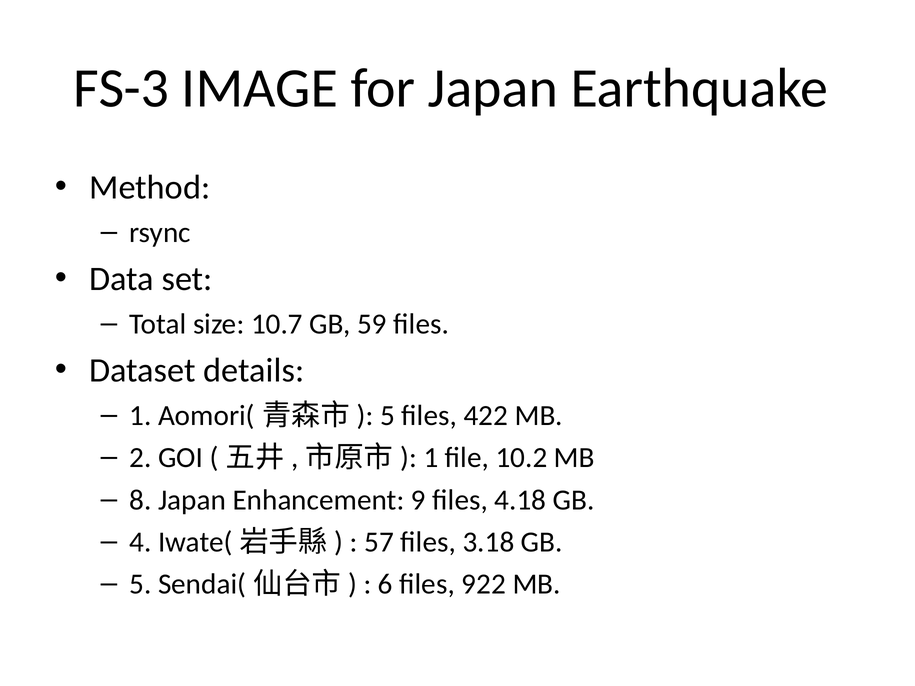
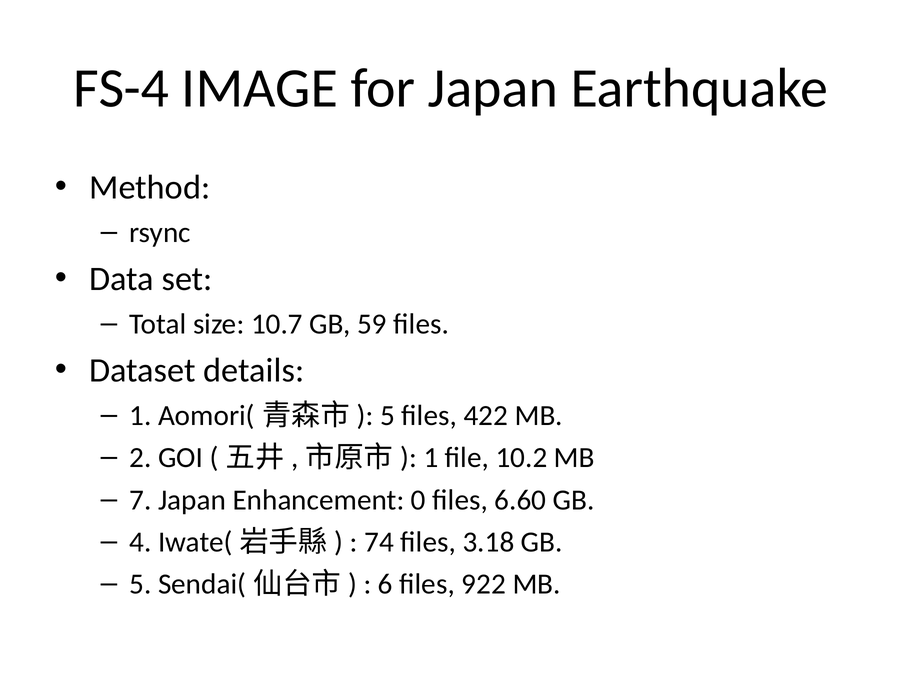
FS-3: FS-3 -> FS-4 (121, 89)
8: 8 -> 7 (140, 500)
9: 9 -> 0 (418, 500)
4.18: 4.18 -> 6.60 (520, 500)
57: 57 -> 74 (379, 542)
